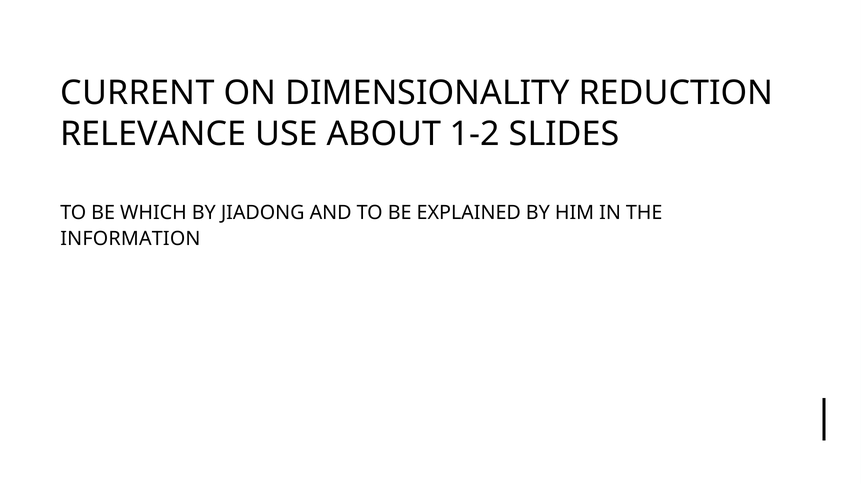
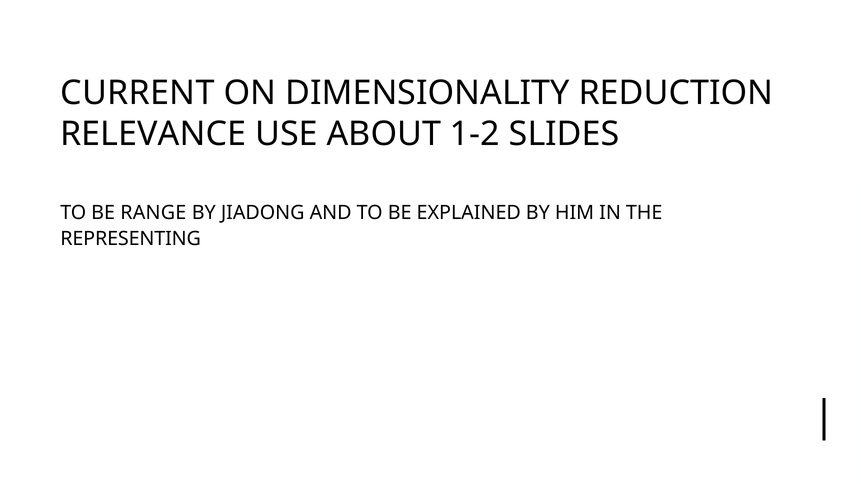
WHICH: WHICH -> RANGE (153, 213)
INFORMATION: INFORMATION -> REPRESENTING (131, 239)
